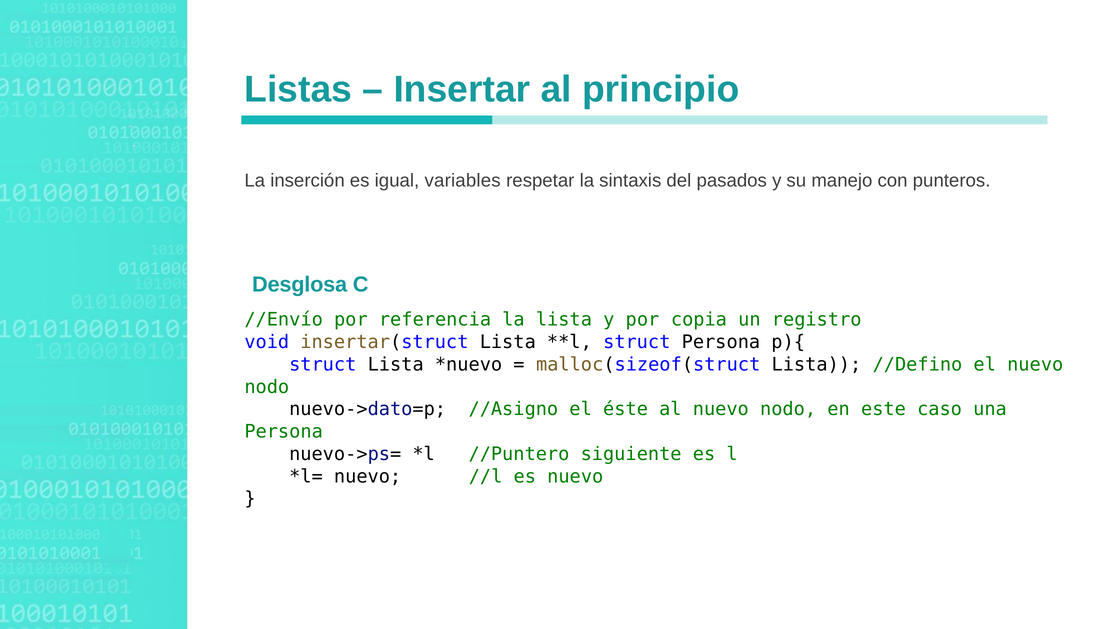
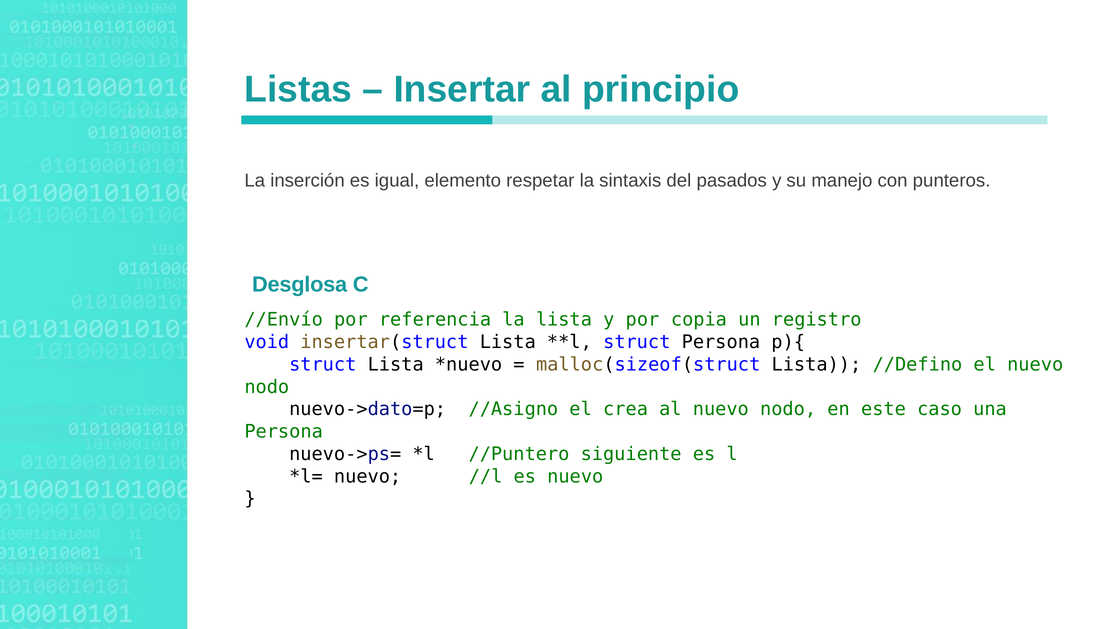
variables: variables -> elemento (463, 181)
éste: éste -> crea (626, 410)
